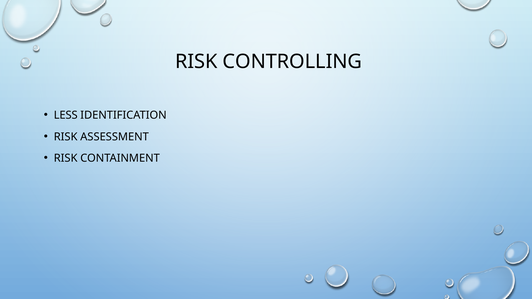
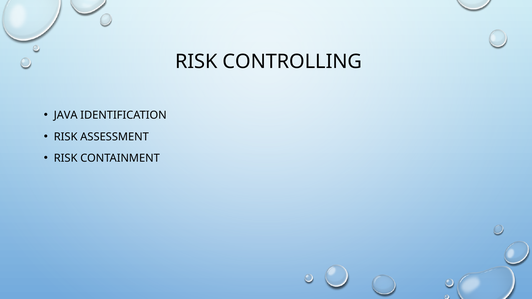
LESS: LESS -> JAVA (66, 115)
